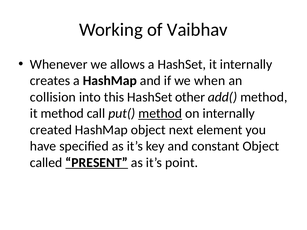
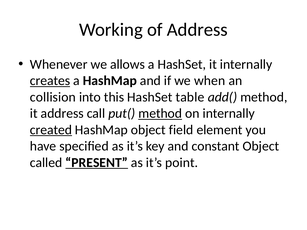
of Vaibhav: Vaibhav -> Address (197, 30)
creates underline: none -> present (50, 81)
other: other -> table (190, 97)
it method: method -> address (62, 114)
created underline: none -> present (51, 130)
next: next -> field (181, 130)
